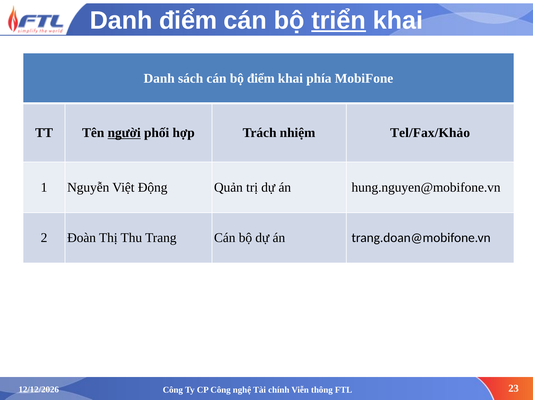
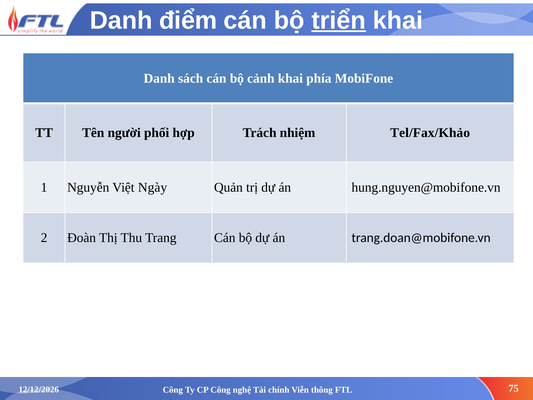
bộ điểm: điểm -> cảnh (261, 78)
người underline: present -> none (124, 133)
Động: Động -> Ngày (153, 187)
23: 23 -> 75 (514, 388)
